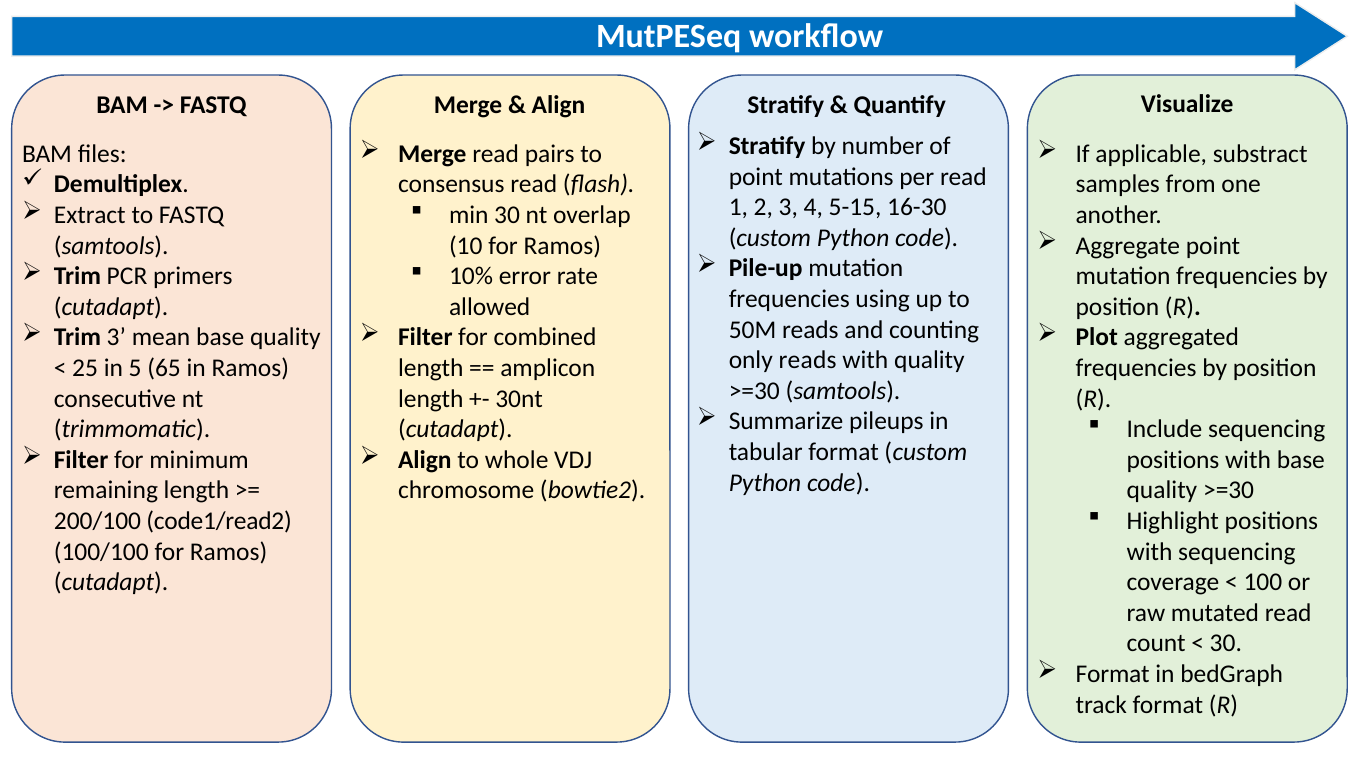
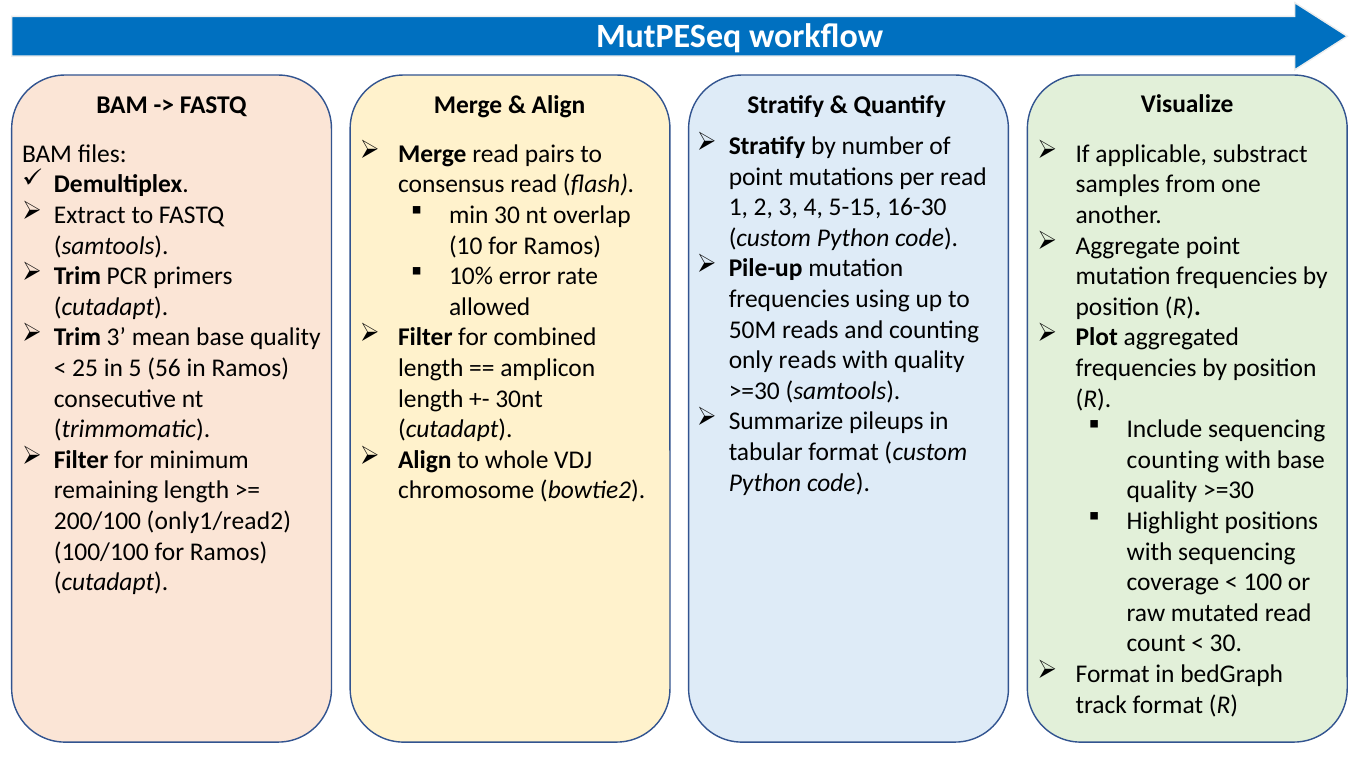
65: 65 -> 56 (164, 368)
positions: positions -> counting (1173, 459)
code1/read2: code1/read2 -> only1/read2 (219, 521)
